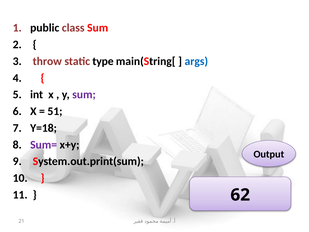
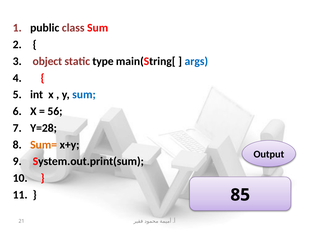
throw: throw -> object (47, 61)
sum colour: purple -> blue (84, 95)
51: 51 -> 56 (55, 111)
Y=18: Y=18 -> Y=28 (43, 128)
Sum= colour: purple -> orange (44, 145)
62: 62 -> 85 (240, 195)
